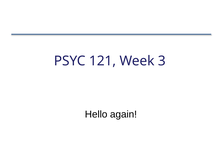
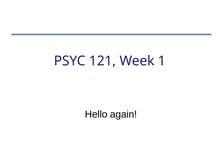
3: 3 -> 1 (162, 61)
